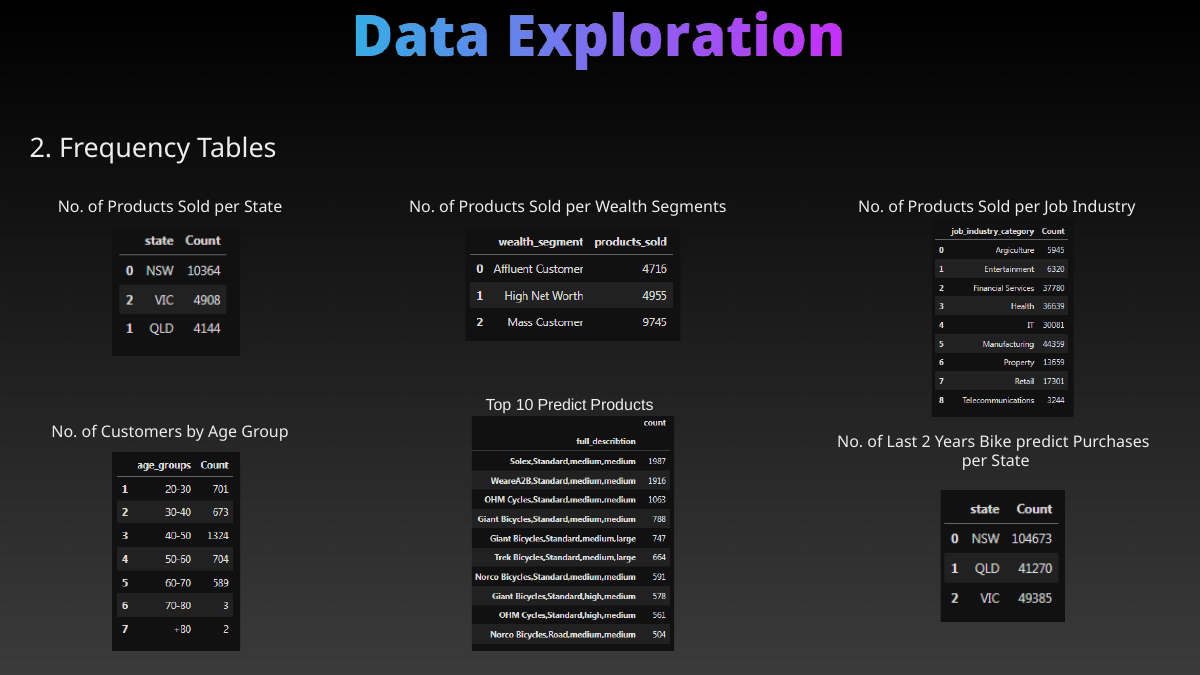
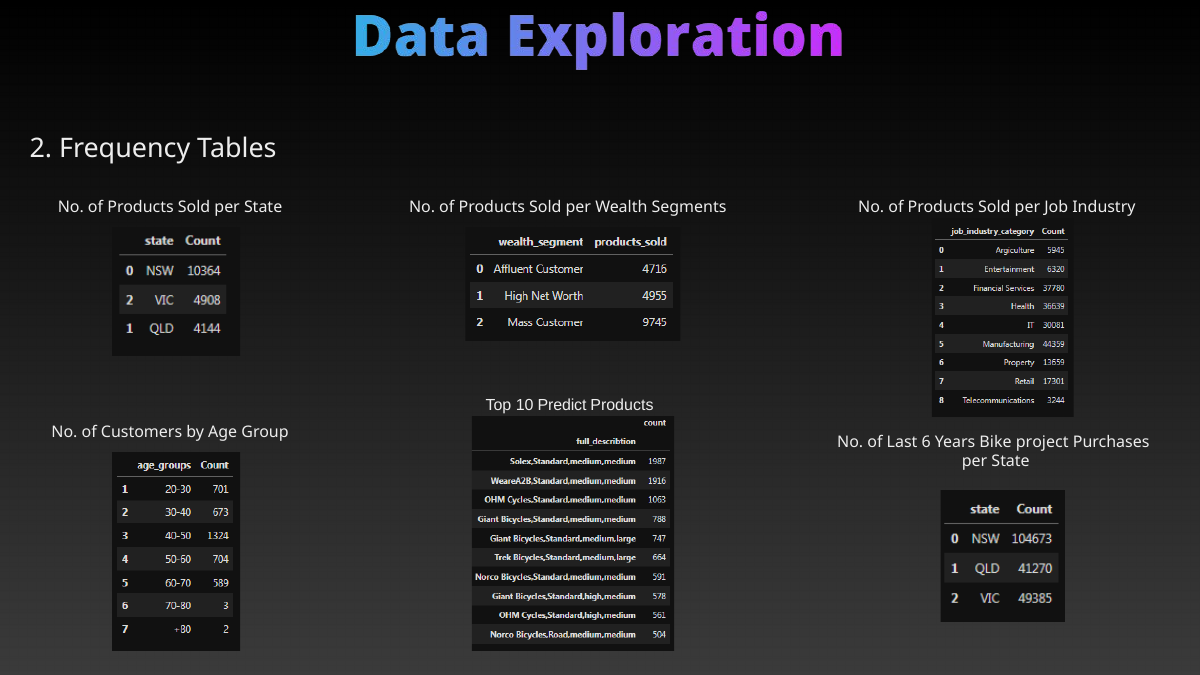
Last 2: 2 -> 6 (926, 442)
Bike predict: predict -> project (1042, 442)
